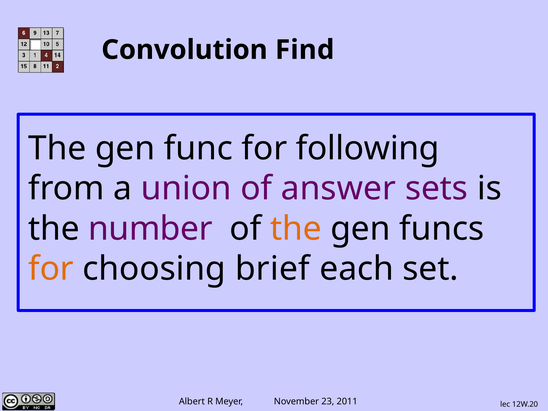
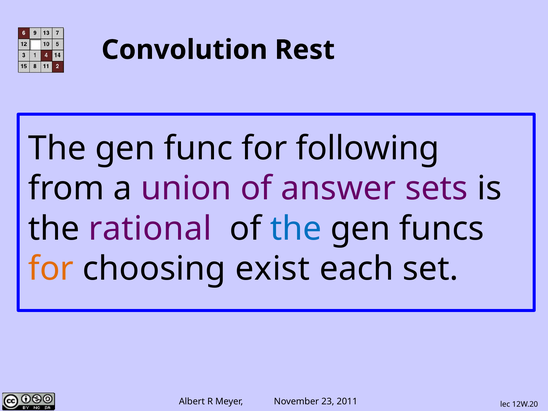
Find: Find -> Rest (305, 50)
number: number -> rational (150, 229)
the colour: orange -> blue (296, 229)
brief: brief -> exist (272, 269)
